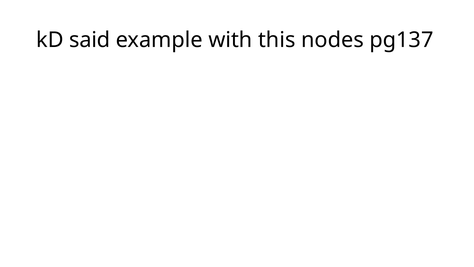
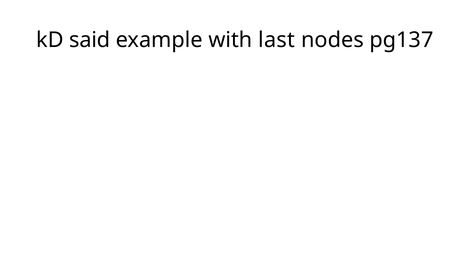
this: this -> last (277, 40)
